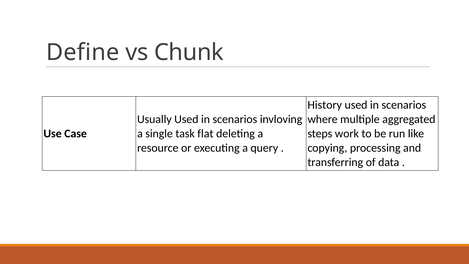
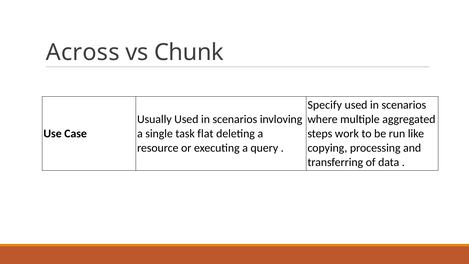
Define: Define -> Across (83, 53)
History: History -> Specify (325, 105)
